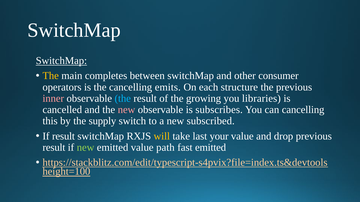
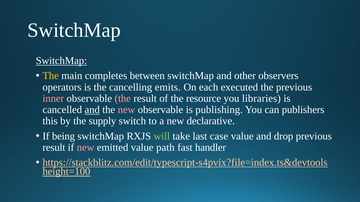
consumer: consumer -> observers (278, 76)
structure: structure -> executed (239, 87)
the colour: light blue -> pink (123, 99)
growing: growing -> resource (204, 99)
and underline: none -> present (92, 110)
subscribes: subscribes -> publishing (219, 110)
can cancelling: cancelling -> publishers (303, 110)
subscribed: subscribed -> declarative (211, 121)
If result: result -> being (63, 136)
will colour: yellow -> light green (162, 136)
your: your -> case (219, 136)
new colour: light green -> pink (86, 148)
fast emitted: emitted -> handler (211, 148)
